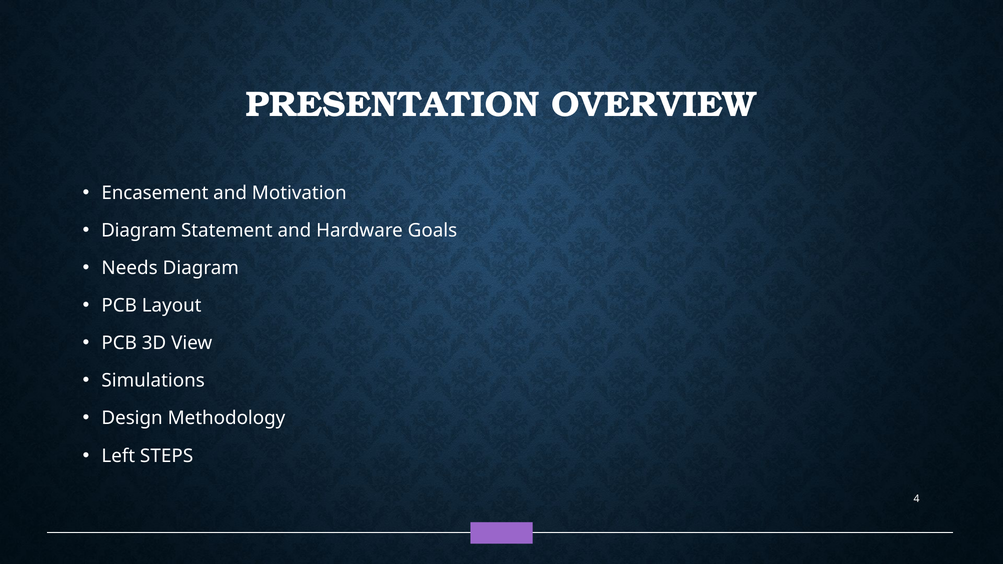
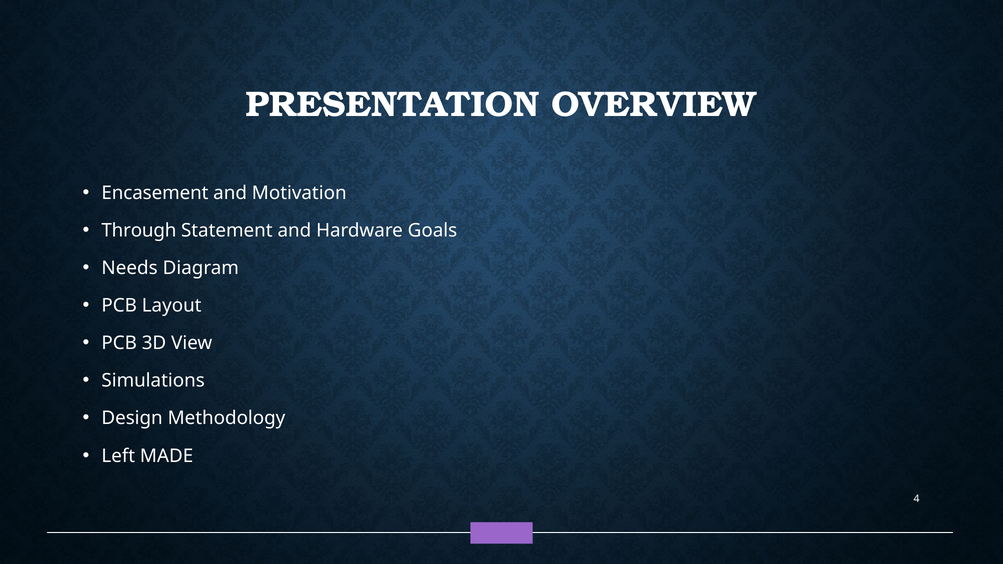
Diagram: Diagram -> Through (139, 231)
STEPS: STEPS -> MADE (167, 456)
